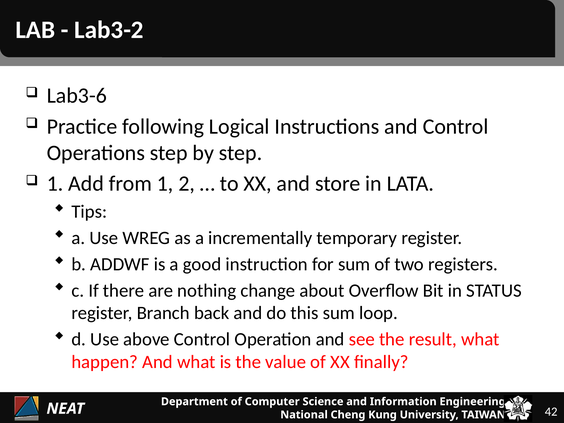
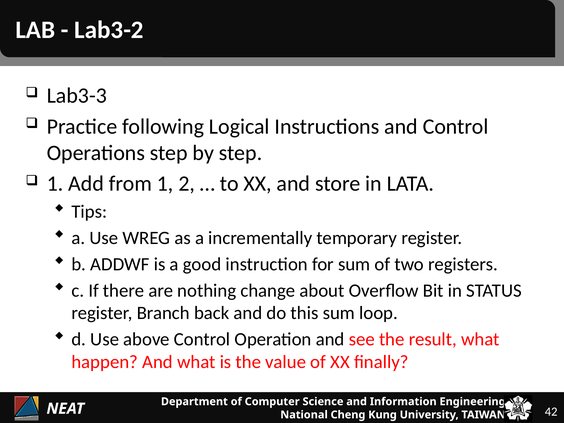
Lab3-6: Lab3-6 -> Lab3-3 (77, 96)
